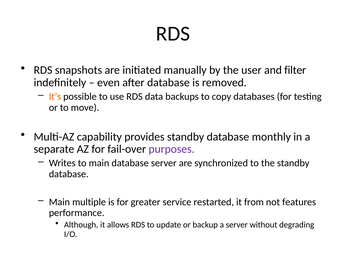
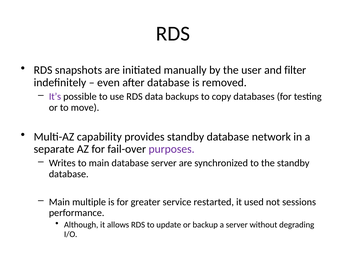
It’s colour: orange -> purple (55, 96)
monthly: monthly -> network (271, 136)
from: from -> used (254, 202)
features: features -> sessions (299, 202)
